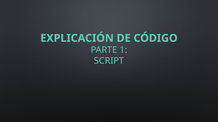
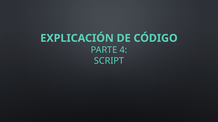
1: 1 -> 4 (123, 50)
